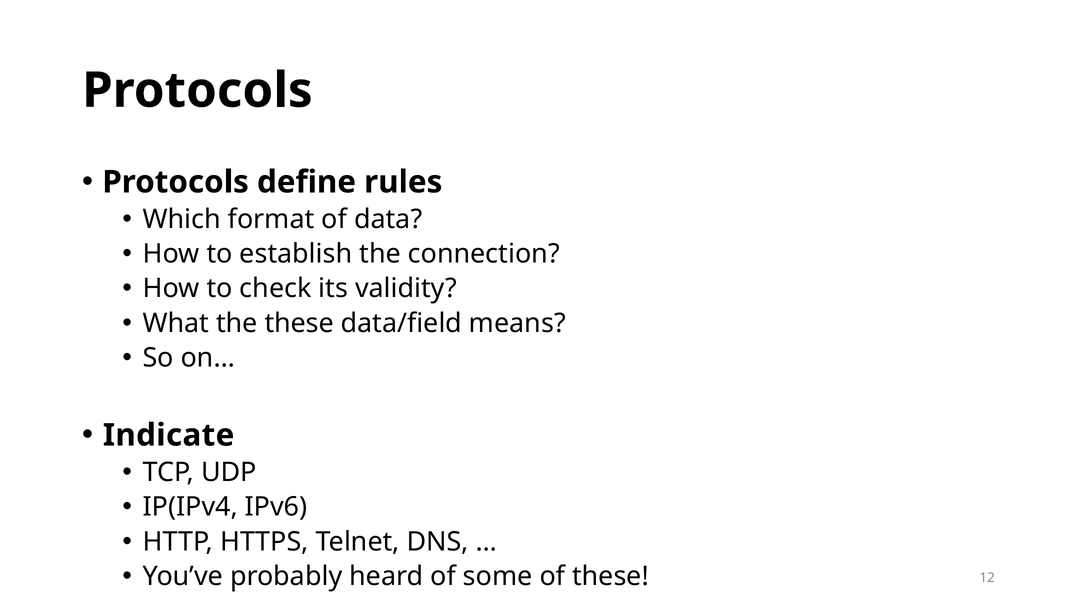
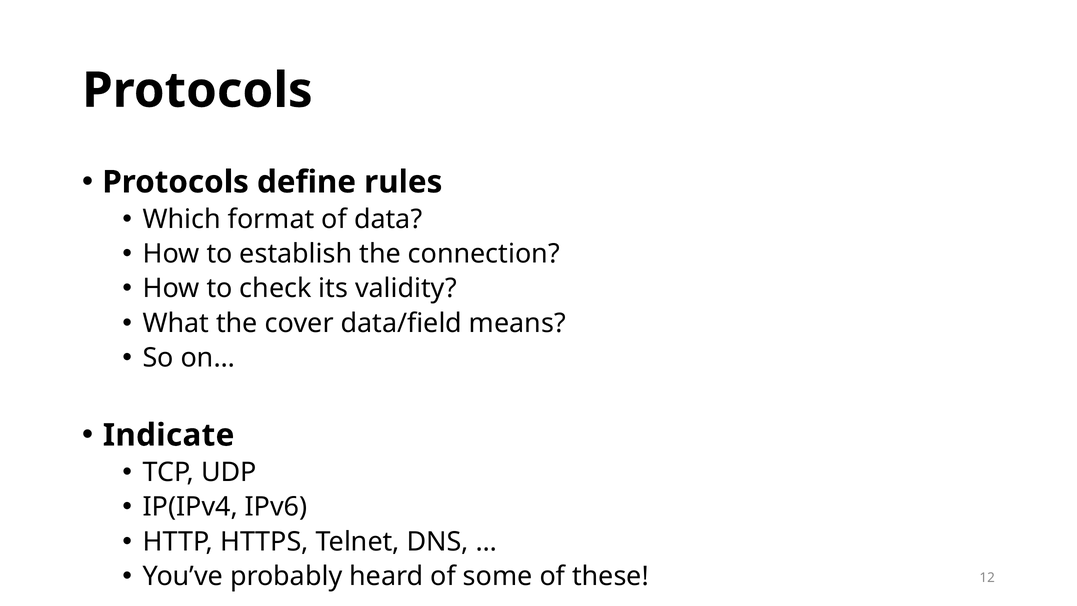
the these: these -> cover (299, 323)
